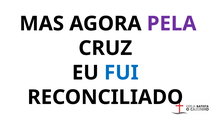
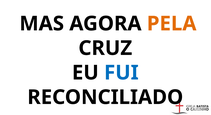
PELA colour: purple -> orange (172, 24)
